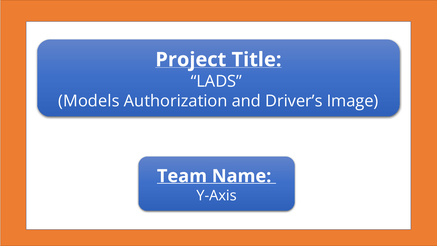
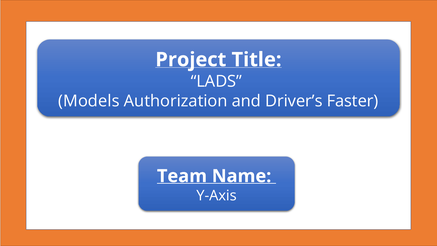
Image: Image -> Faster (353, 101)
